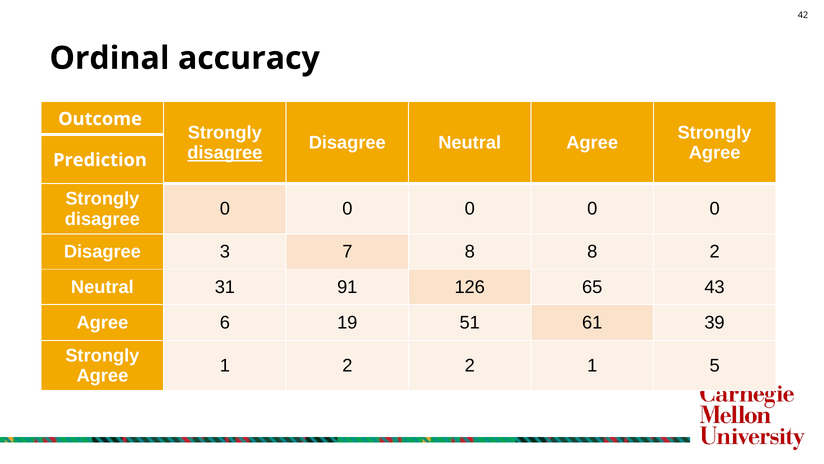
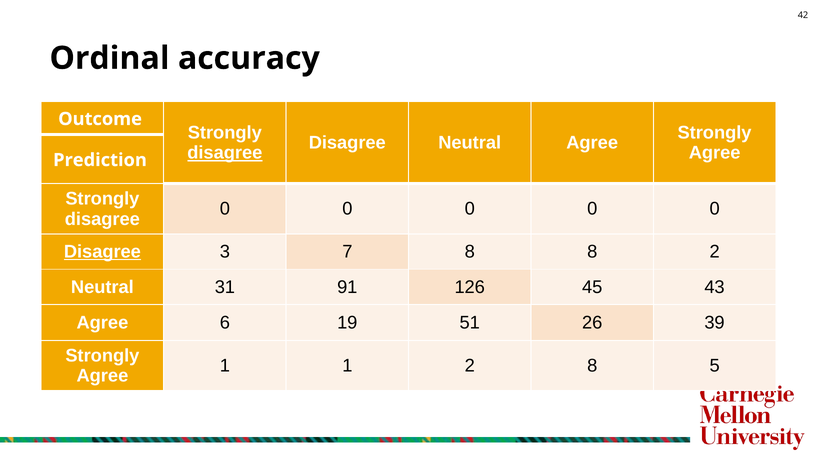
Disagree underline: none -> present (102, 252)
65: 65 -> 45 (592, 287)
61: 61 -> 26 (592, 322)
1 2: 2 -> 1 (347, 365)
2 1: 1 -> 8 (592, 365)
